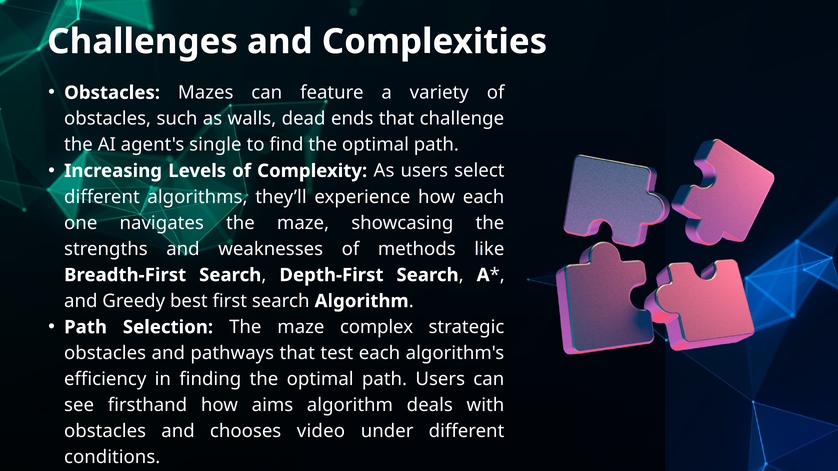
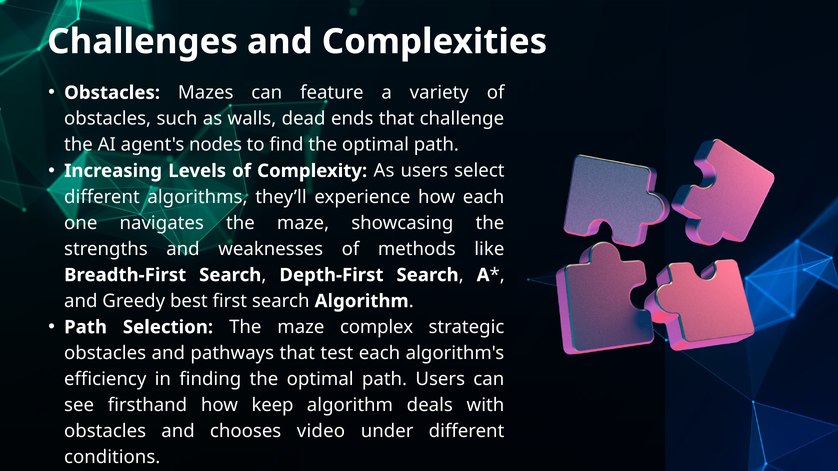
single: single -> nodes (216, 145)
aims: aims -> keep (273, 406)
